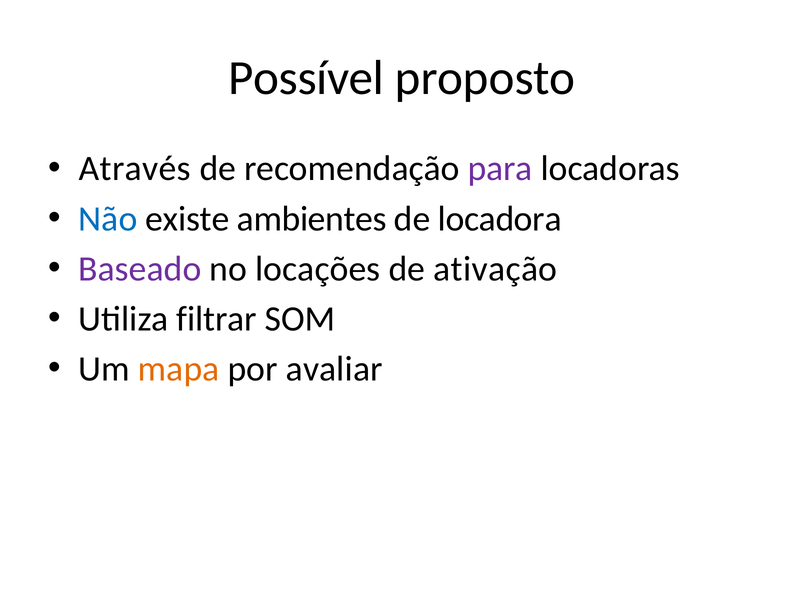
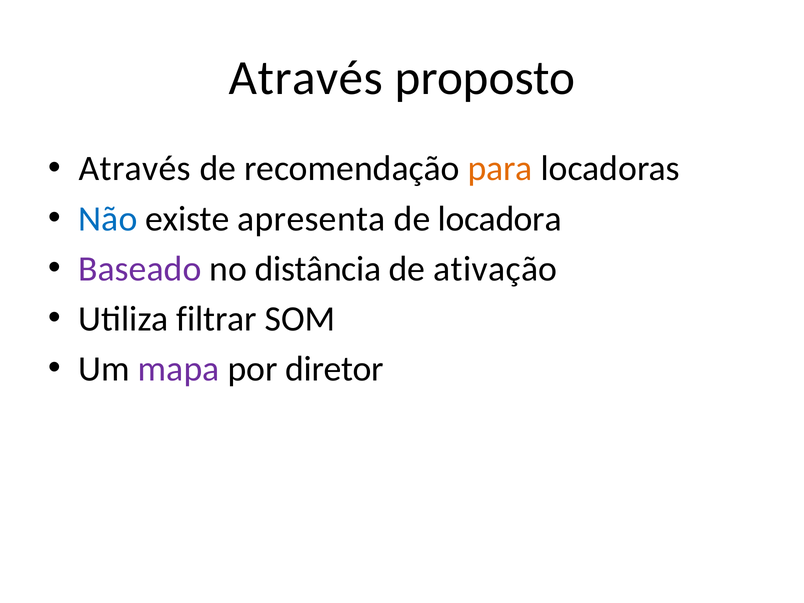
Possível: Possível -> Através (306, 78)
para colour: purple -> orange (500, 169)
ambientes: ambientes -> apresenta (311, 219)
locações: locações -> distância (318, 269)
mapa colour: orange -> purple (179, 369)
avaliar: avaliar -> diretor (334, 369)
